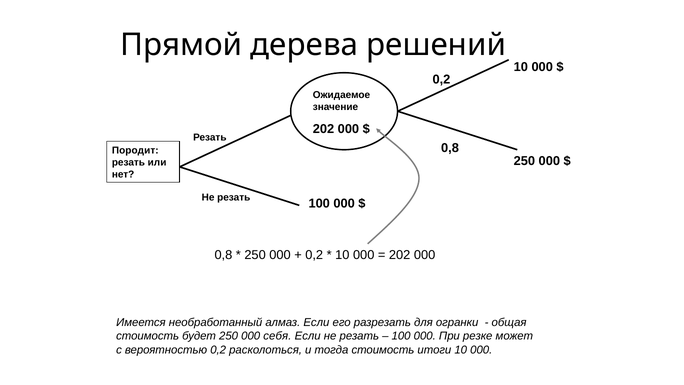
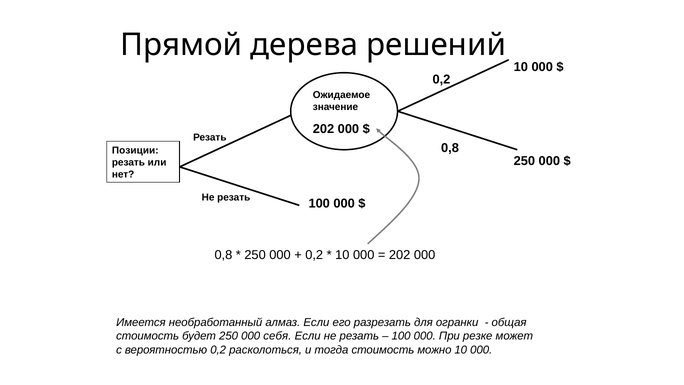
Породит: Породит -> Позиции (135, 150)
итоги: итоги -> можно (434, 350)
